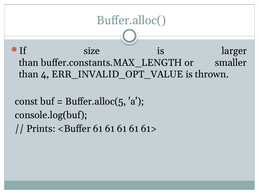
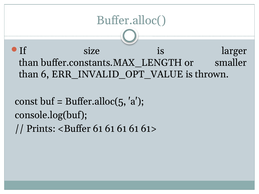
4: 4 -> 6 (45, 74)
